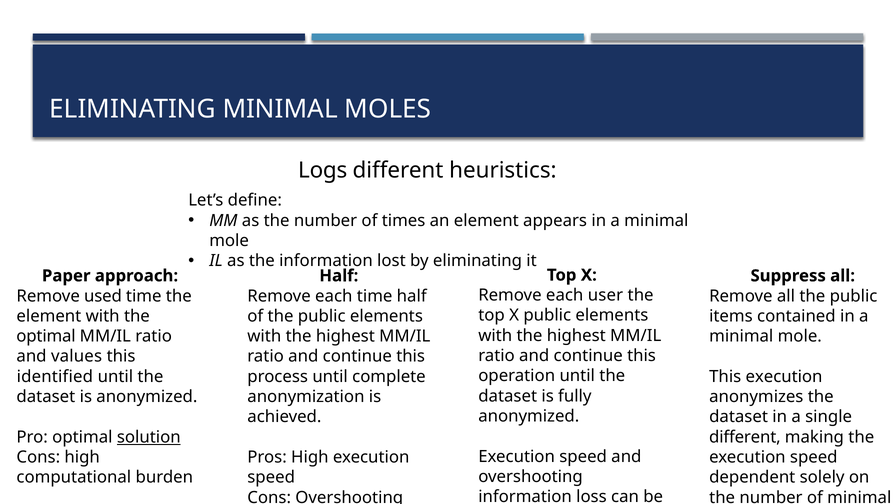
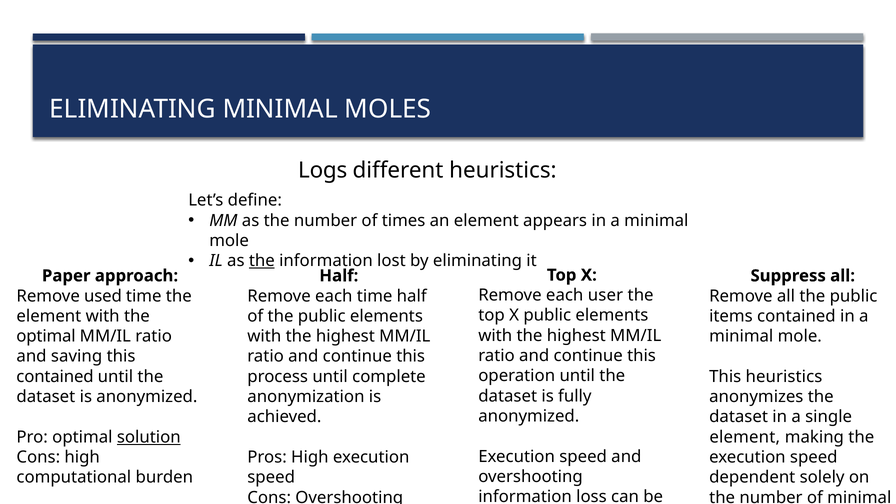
the underline: none -> present (262, 261)
values: values -> saving (77, 356)
identified: identified -> contained (55, 377)
This execution: execution -> heuristics (784, 377)
different: different -> element (745, 437)
